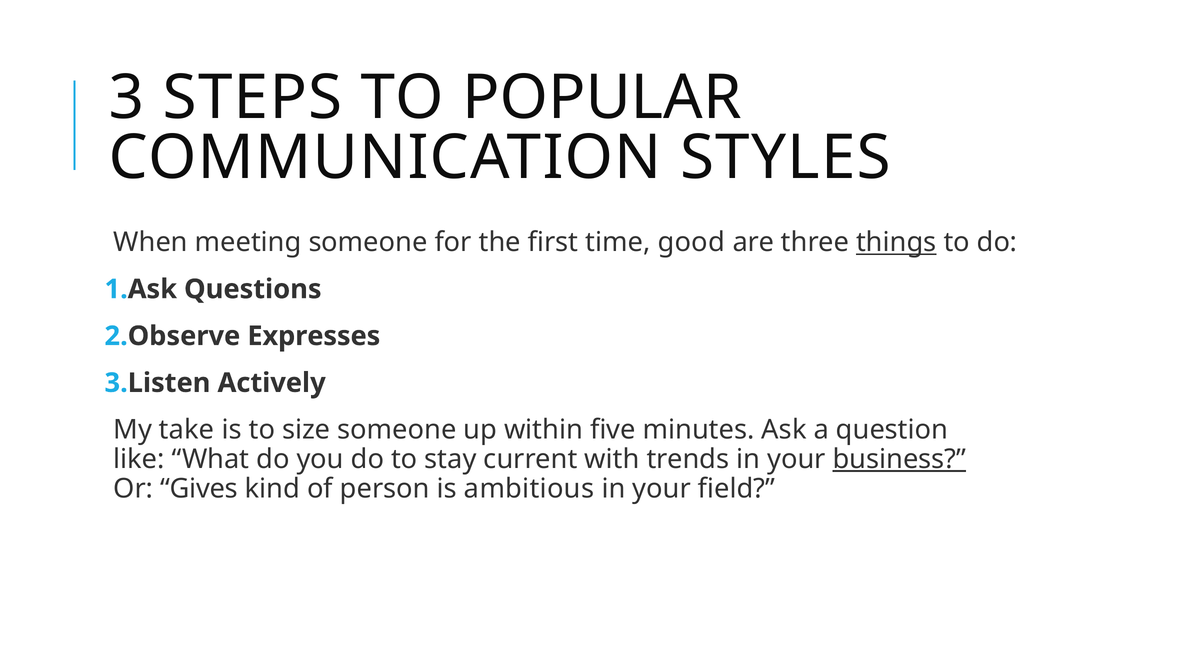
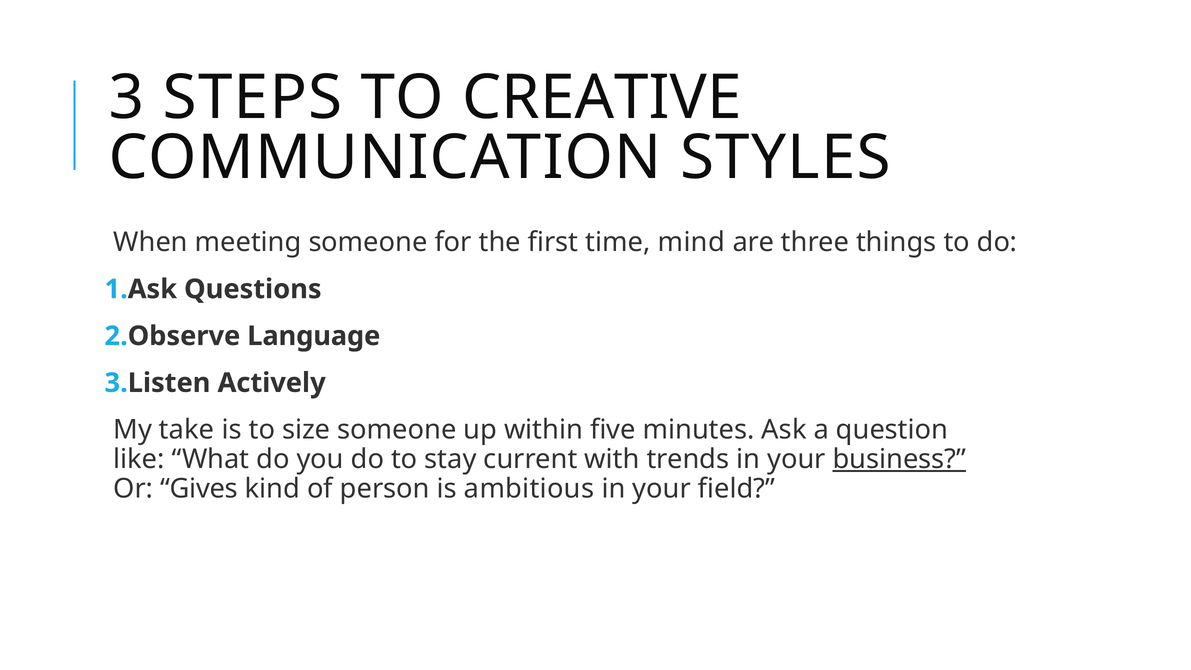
POPULAR: POPULAR -> CREATIVE (602, 98)
good: good -> mind (691, 242)
things underline: present -> none (896, 242)
Expresses: Expresses -> Language (314, 336)
